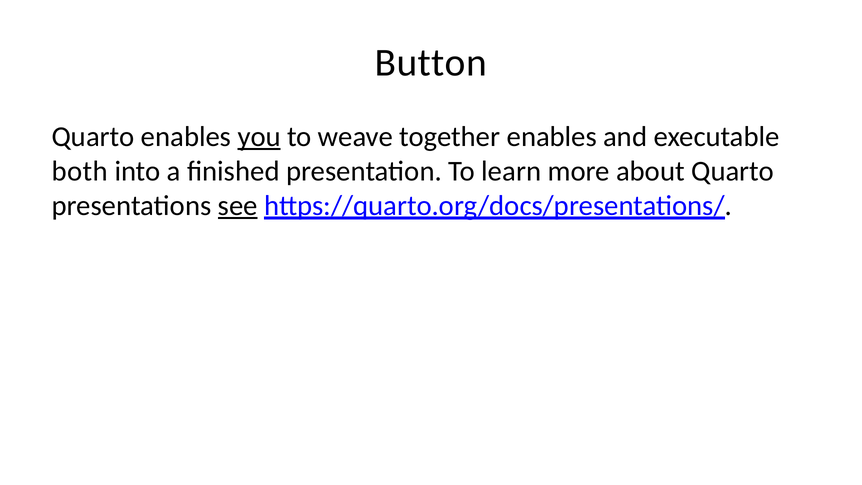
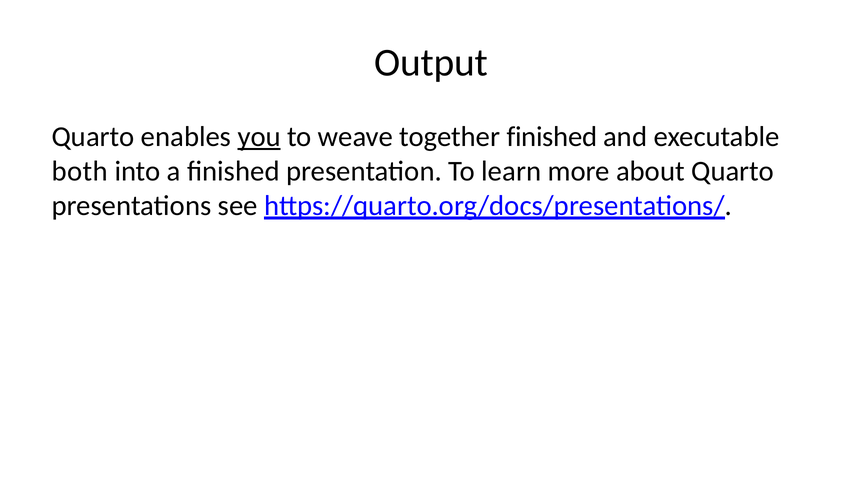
Button: Button -> Output (431, 63)
together enables: enables -> finished (552, 137)
see underline: present -> none (238, 206)
